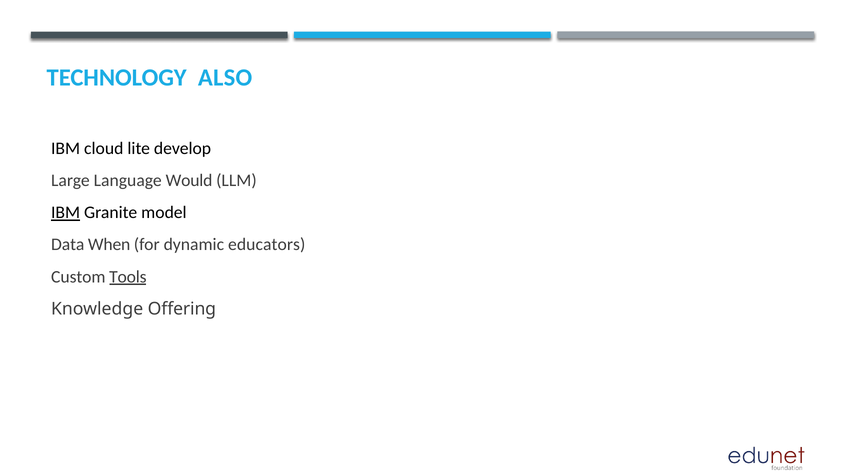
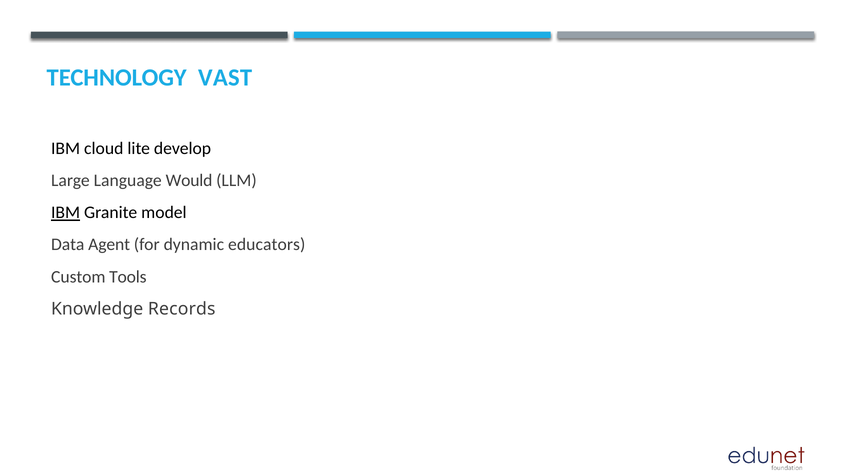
ALSO: ALSO -> VAST (225, 78)
When: When -> Agent (109, 245)
Tools underline: present -> none (128, 277)
Offering: Offering -> Records (182, 309)
